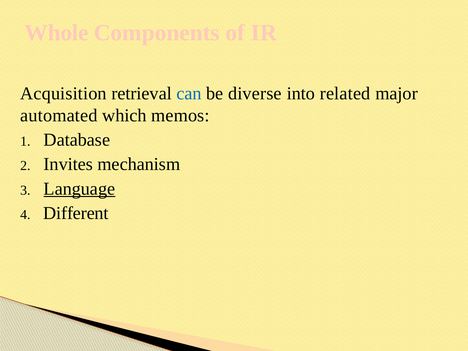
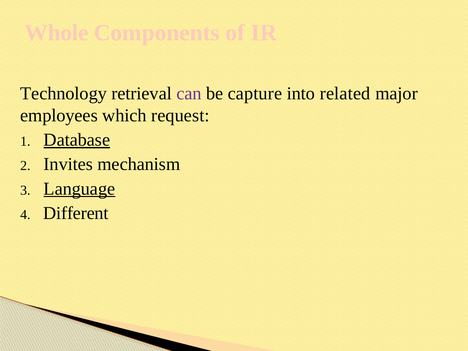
Acquisition: Acquisition -> Technology (64, 94)
can colour: blue -> purple (189, 94)
diverse: diverse -> capture (255, 94)
automated: automated -> employees (59, 115)
memos: memos -> request (180, 115)
Database underline: none -> present (77, 140)
